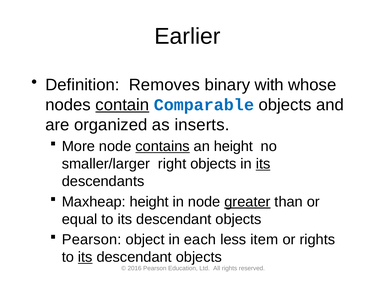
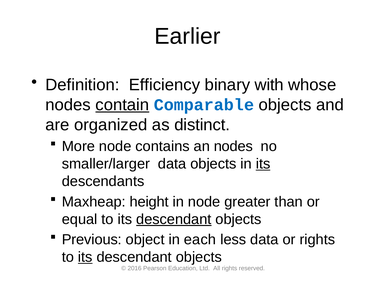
Removes: Removes -> Efficiency (164, 85)
inserts: inserts -> distinct (202, 125)
contains underline: present -> none (163, 146)
an height: height -> nodes (233, 146)
smaller/larger right: right -> data (172, 164)
greater underline: present -> none (247, 202)
descendant underline: none -> present (174, 219)
Pearson: Pearson -> Previous (92, 240)
less item: item -> data (264, 240)
